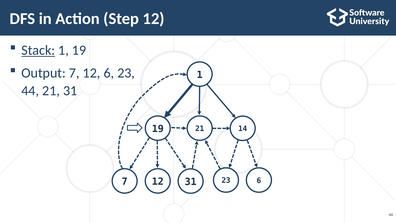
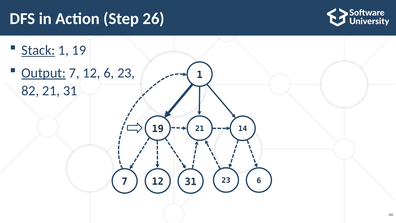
Step 12: 12 -> 26 (154, 19)
Output underline: none -> present (44, 73)
44: 44 -> 82 (30, 91)
